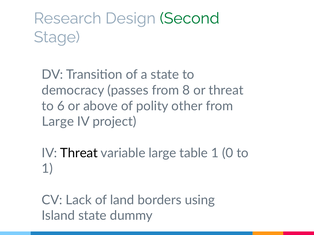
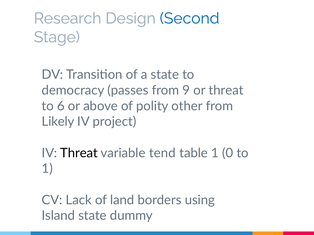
Second colour: green -> blue (190, 18)
8: 8 -> 9 (186, 90)
Large: Large -> Likely (58, 122)
variable large: large -> tend (162, 153)
